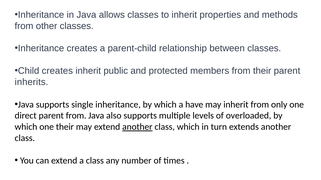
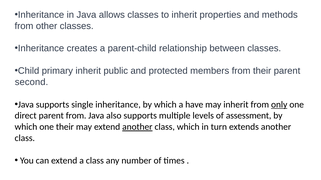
Child creates: creates -> primary (57, 71)
inherits: inherits -> second (31, 82)
only underline: none -> present (279, 105)
overloaded: overloaded -> assessment (249, 116)
